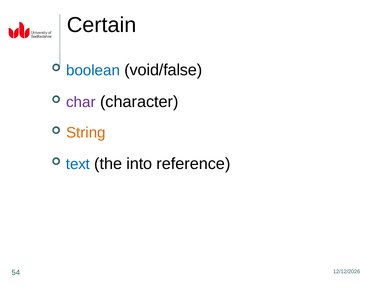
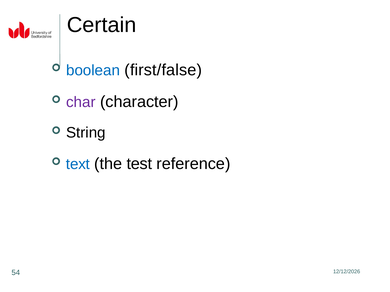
void/false: void/false -> first/false (163, 70)
String colour: orange -> black (86, 133)
into: into -> test (139, 164)
